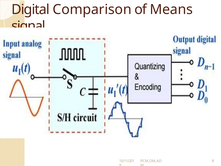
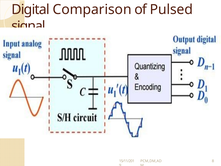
Means: Means -> Pulsed (171, 10)
